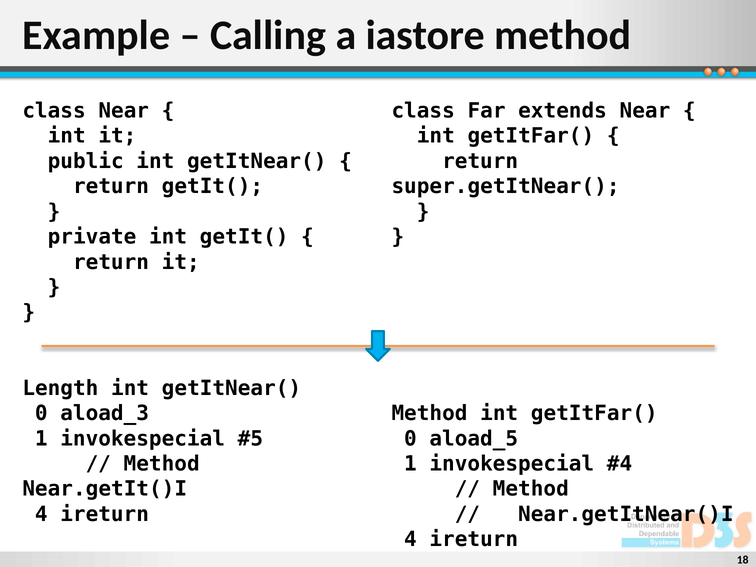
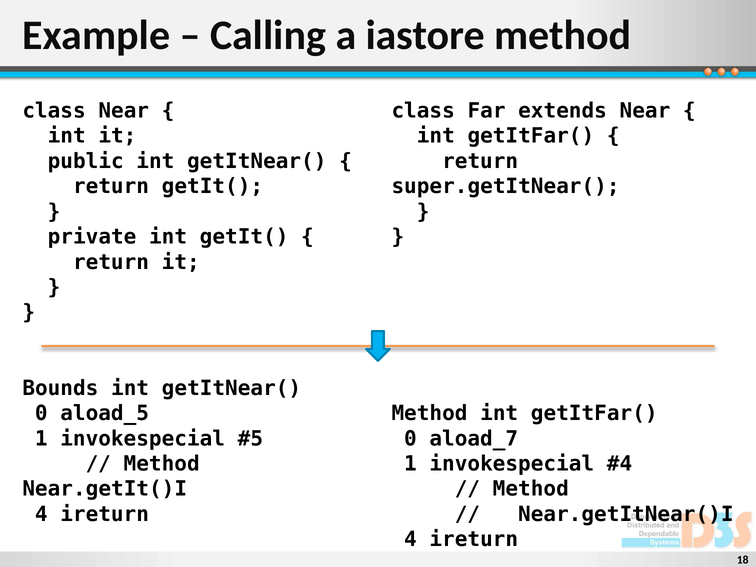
Length: Length -> Bounds (60, 388)
aload_3: aload_3 -> aload_5 (105, 413)
aload_5: aload_5 -> aload_7 (474, 439)
